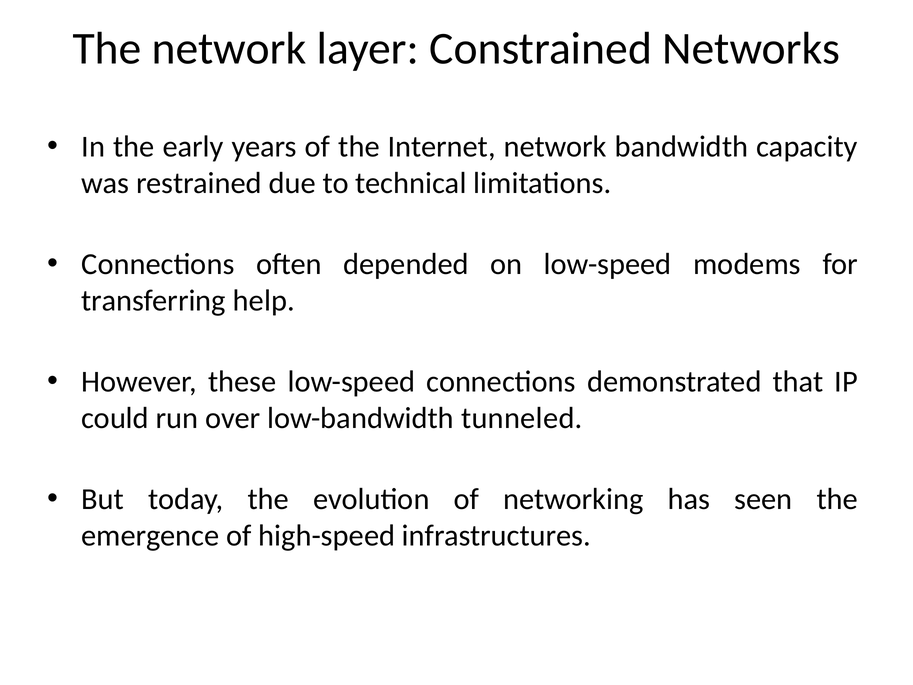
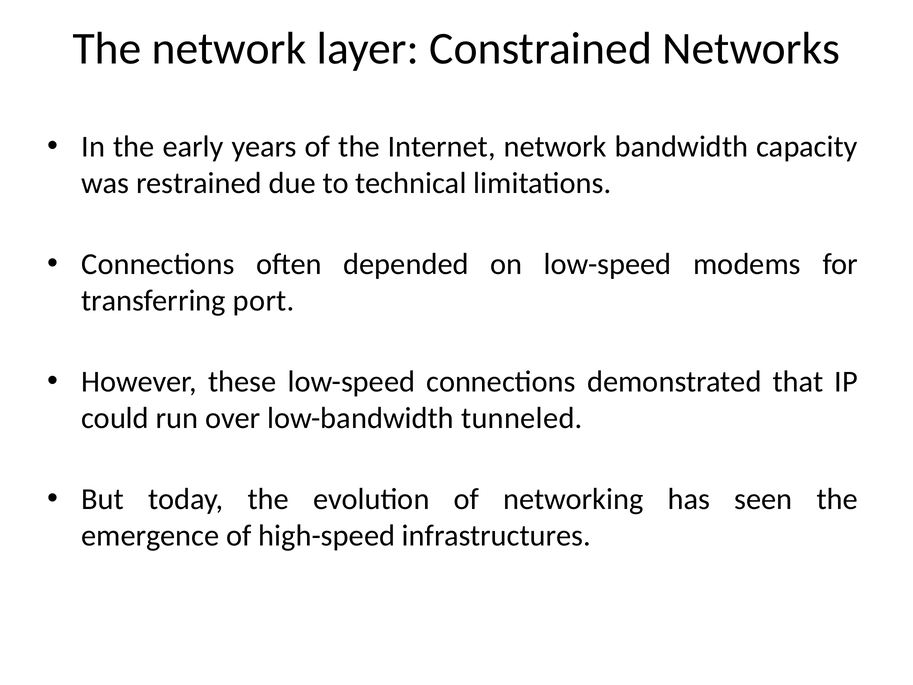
help: help -> port (264, 301)
